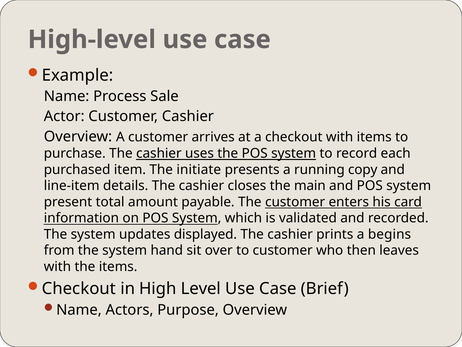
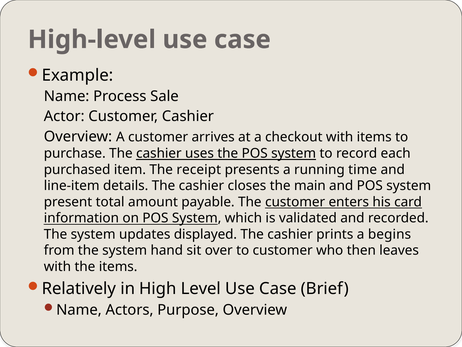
initiate: initiate -> receipt (199, 169)
copy: copy -> time (363, 169)
Checkout: Checkout -> Relatively (79, 288)
